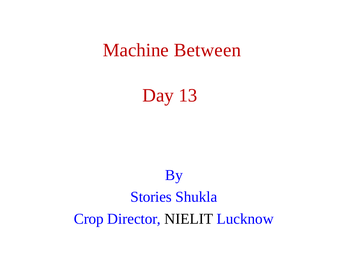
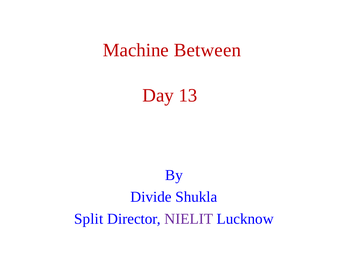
Stories: Stories -> Divide (151, 197)
Crop: Crop -> Split (89, 219)
NIELIT colour: black -> purple (189, 219)
